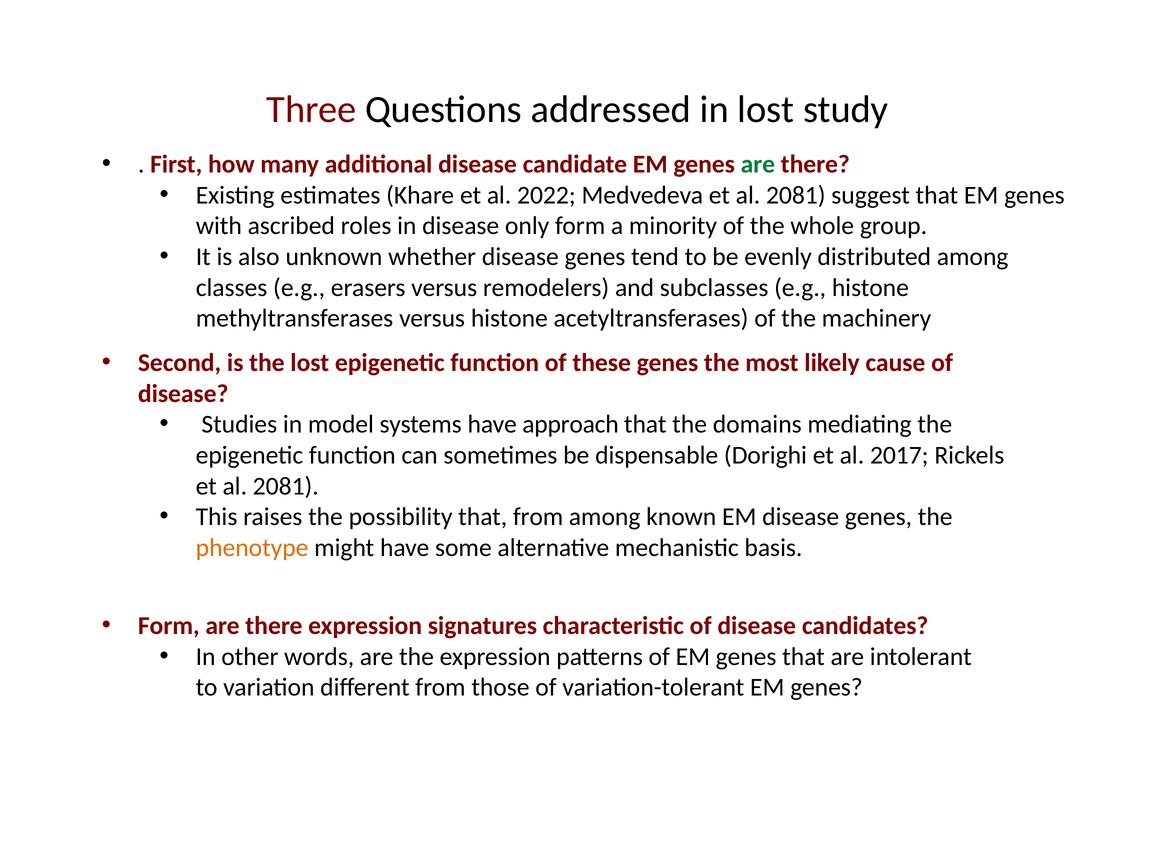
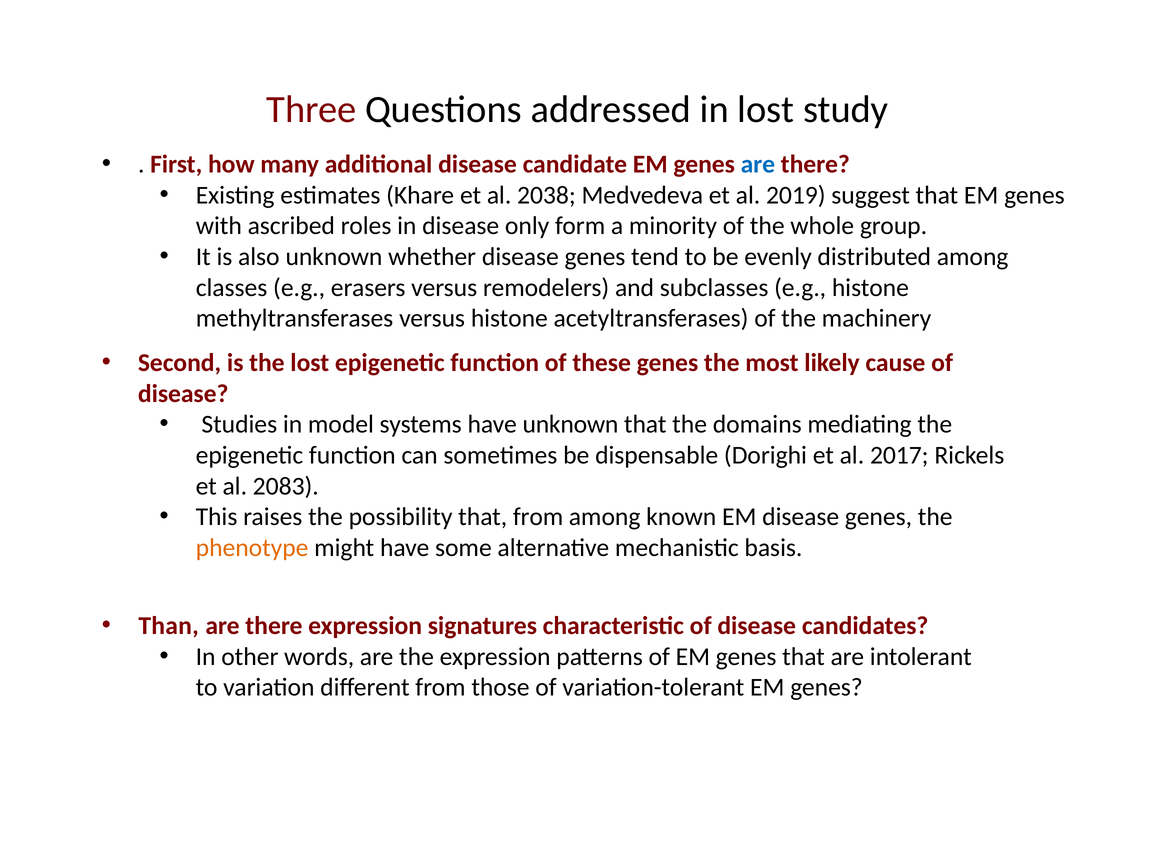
are colour: green -> blue (758, 164)
2022: 2022 -> 2038 (546, 195)
Medvedeva et al 2081: 2081 -> 2019 (796, 195)
have approach: approach -> unknown (570, 424)
2081: 2081 -> 2083 (286, 486)
Form: Form -> Than (169, 625)
